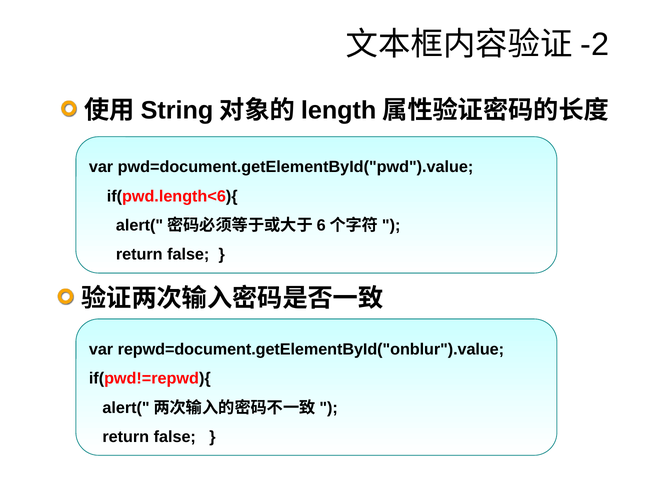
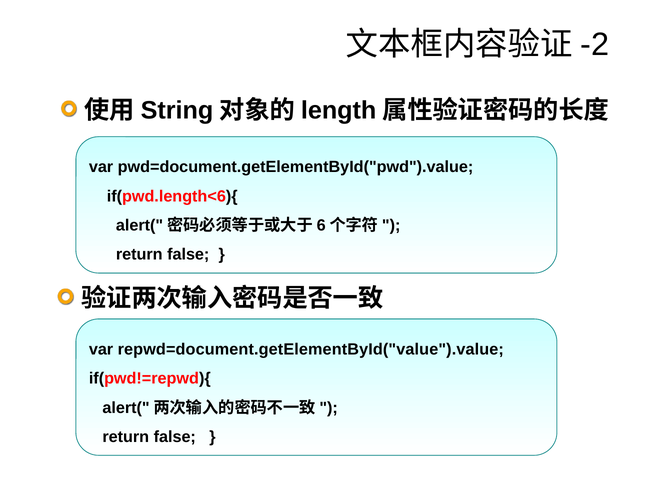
repwd=document.getElementById("onblur").value: repwd=document.getElementById("onblur").value -> repwd=document.getElementById("value").value (311, 349)
